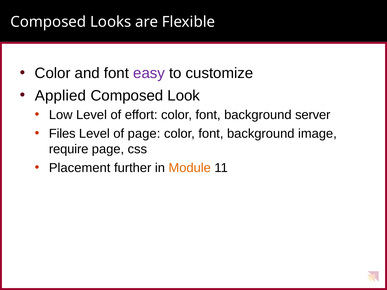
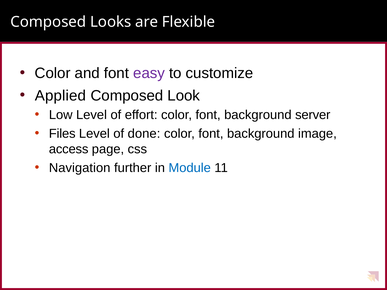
of page: page -> done (144, 134)
require: require -> access (69, 149)
Placement: Placement -> Navigation (80, 168)
Module colour: orange -> blue (190, 168)
